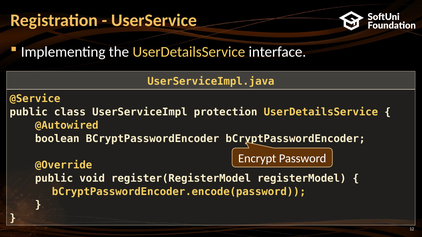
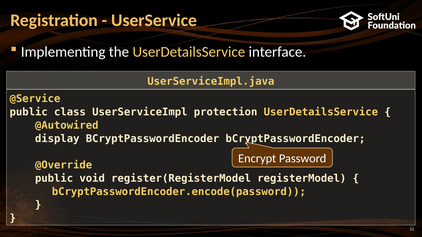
boolean: boolean -> display (57, 139)
